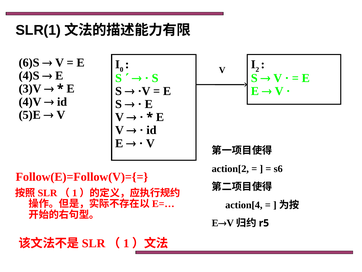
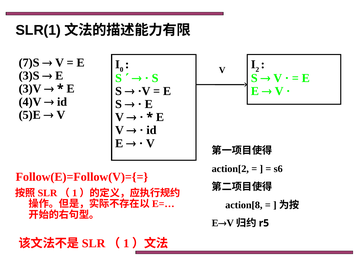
6)S: 6)S -> 7)S (29, 63)
4)S: 4)S -> 3)S (29, 76)
action[4: action[4 -> action[8 (244, 205)
